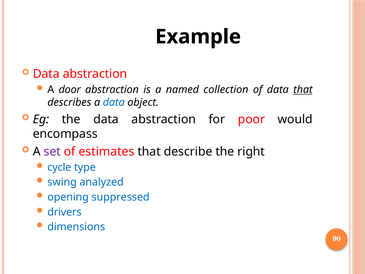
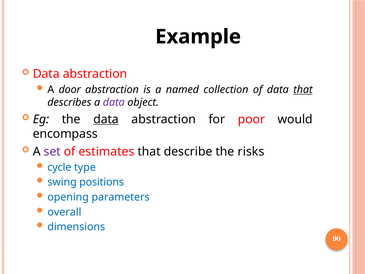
data colour: blue -> purple (114, 102)
data underline: none -> present (106, 119)
right: right -> risks (251, 151)
analyzed: analyzed -> positions (102, 182)
suppressed: suppressed -> parameters (121, 197)
drivers: drivers -> overall (64, 212)
